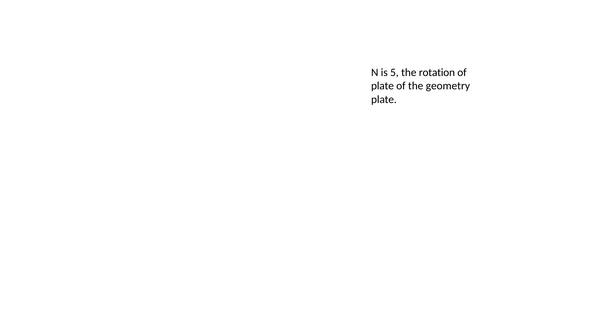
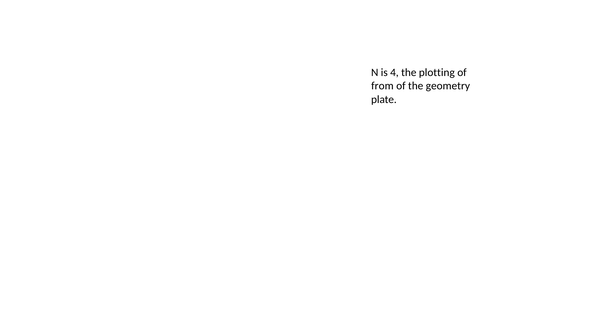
5: 5 -> 4 (394, 73)
rotation: rotation -> plotting (437, 73)
plate: plate -> from (382, 86)
